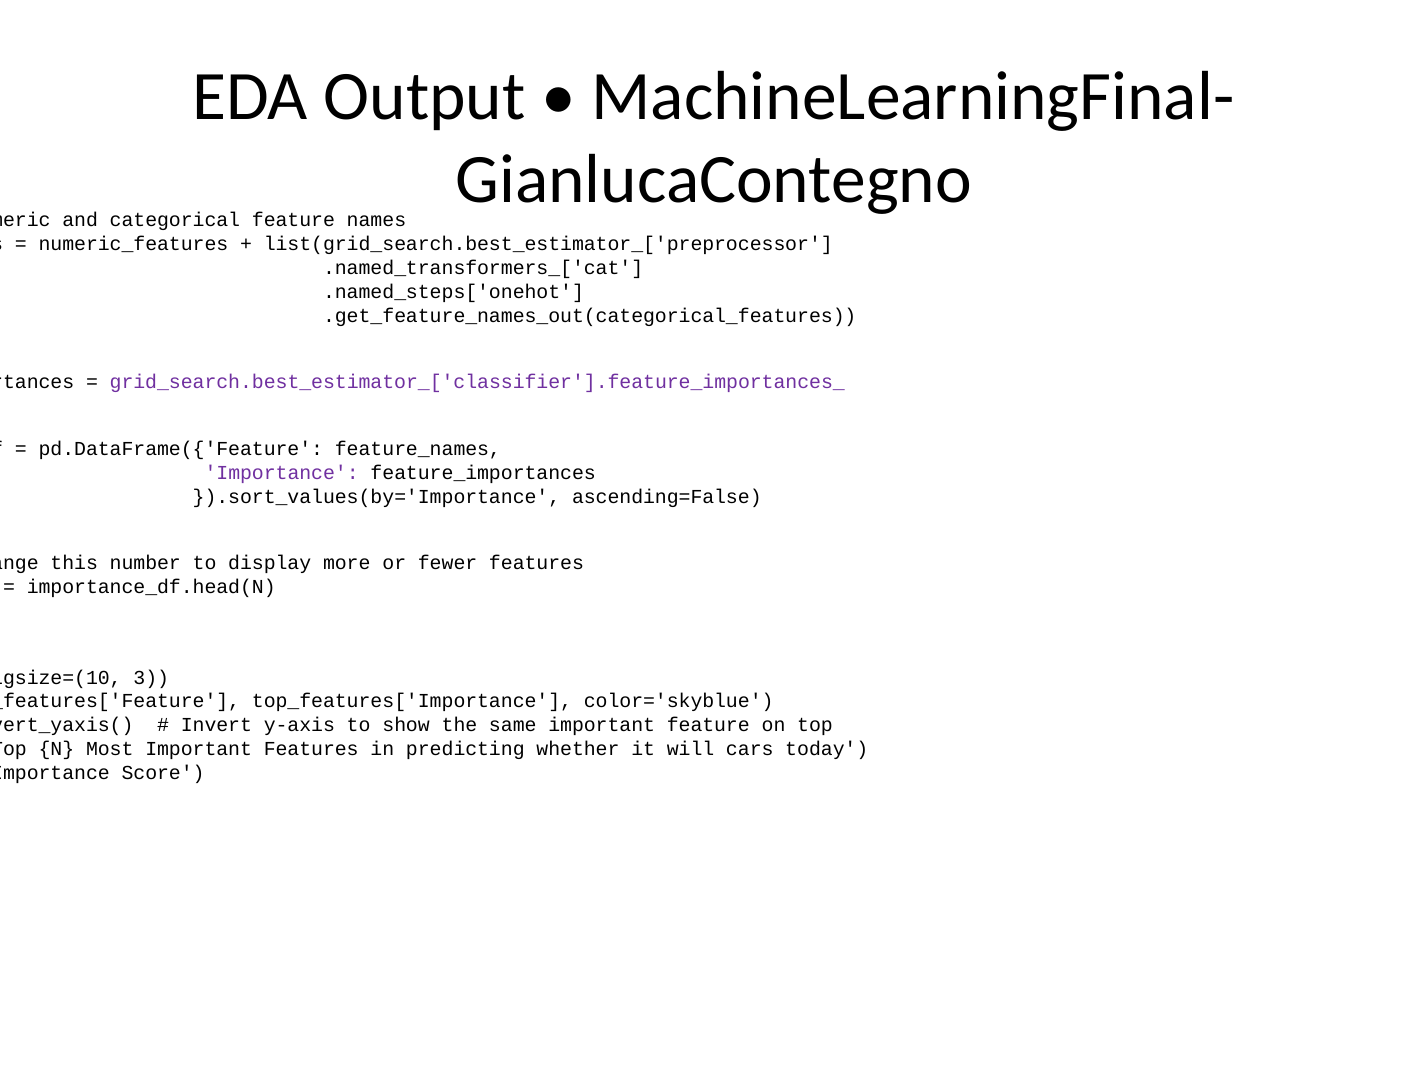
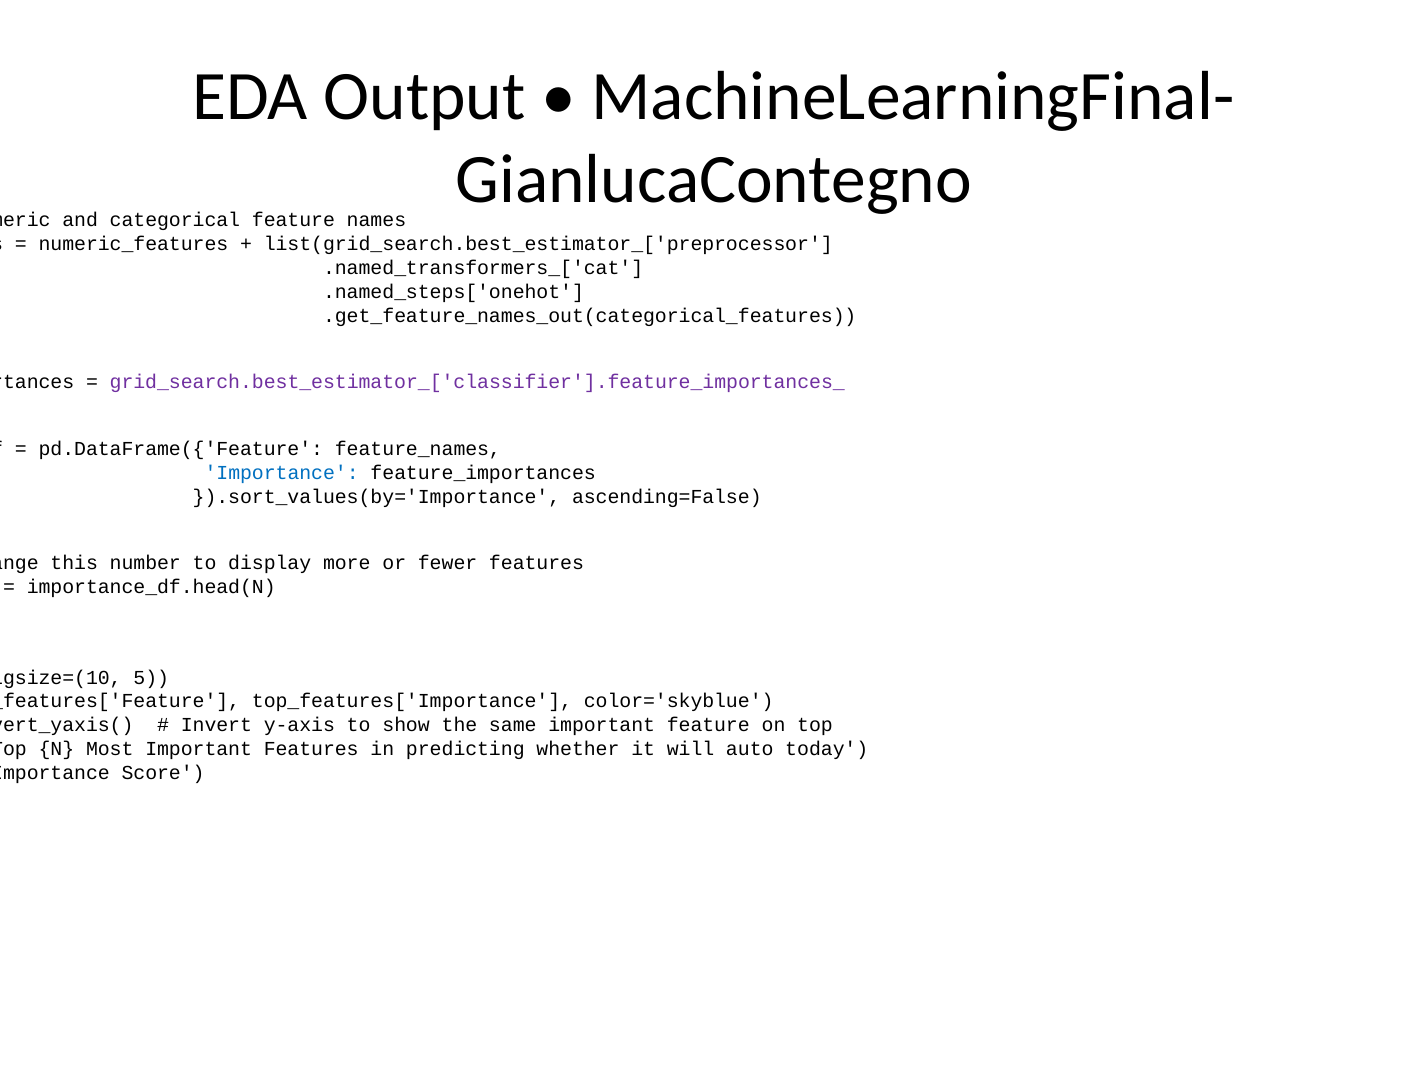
Importance colour: purple -> blue (282, 473)
3: 3 -> 5 (151, 678)
cars: cars -> auto (750, 749)
